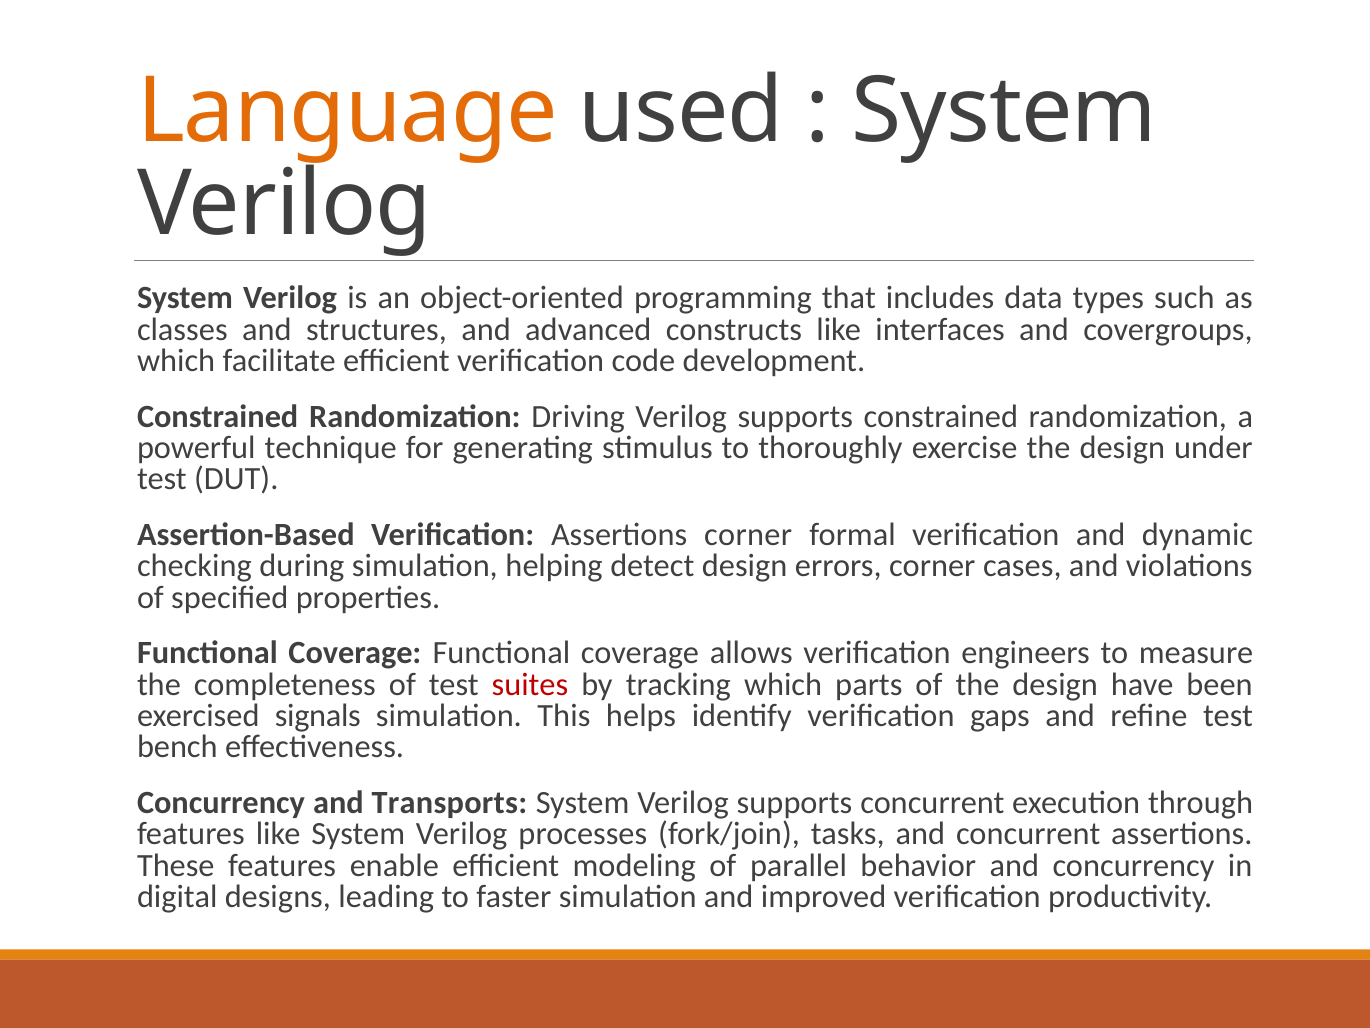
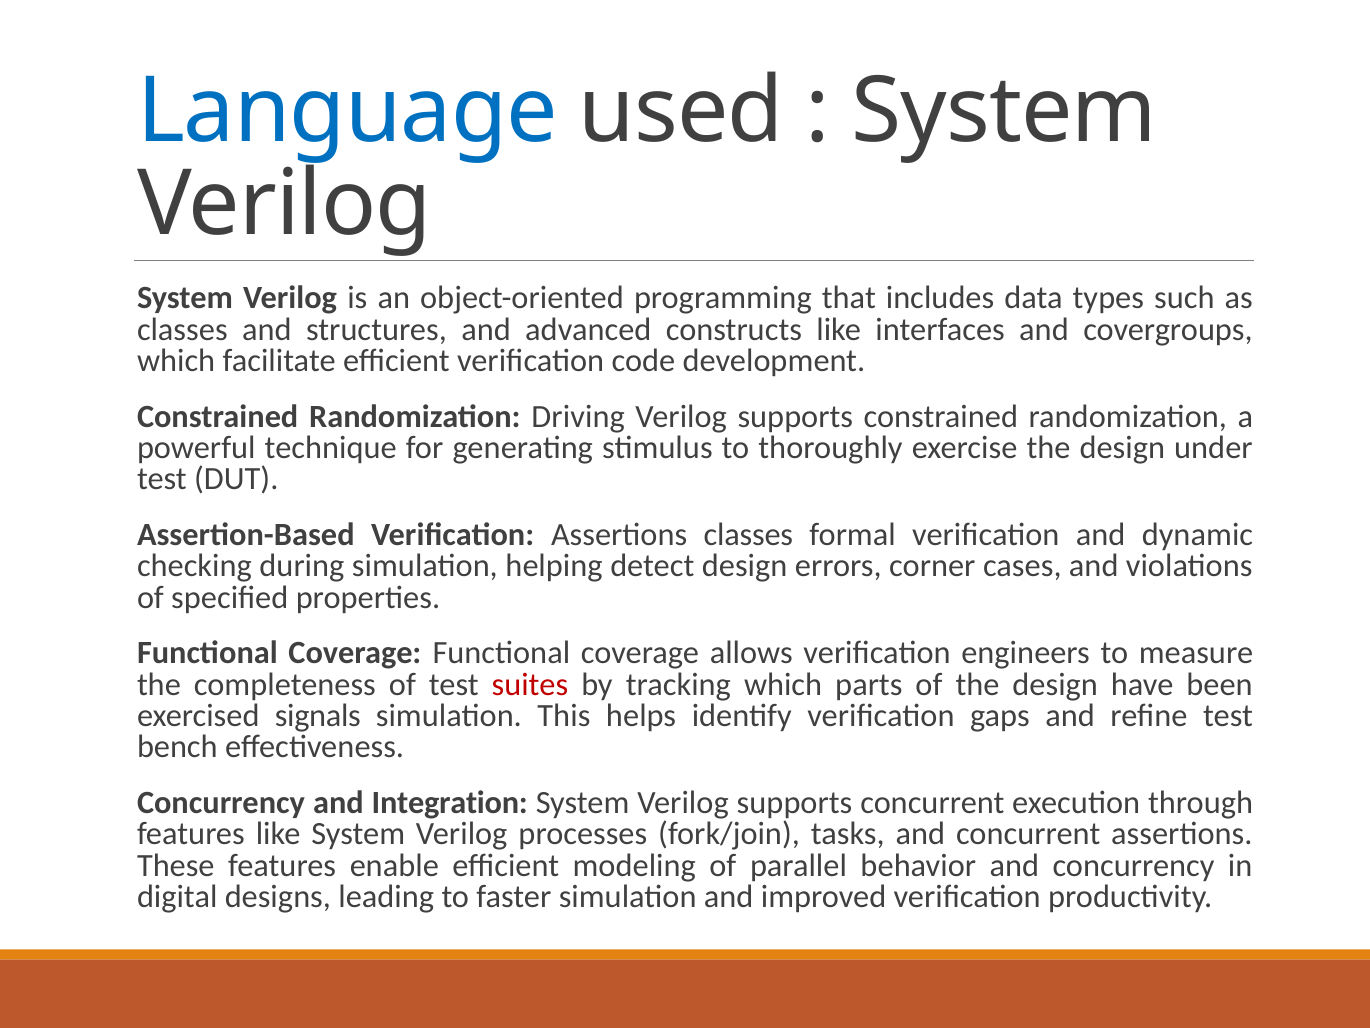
Language colour: orange -> blue (347, 112)
Assertions corner: corner -> classes (748, 534)
Transports: Transports -> Integration (450, 802)
